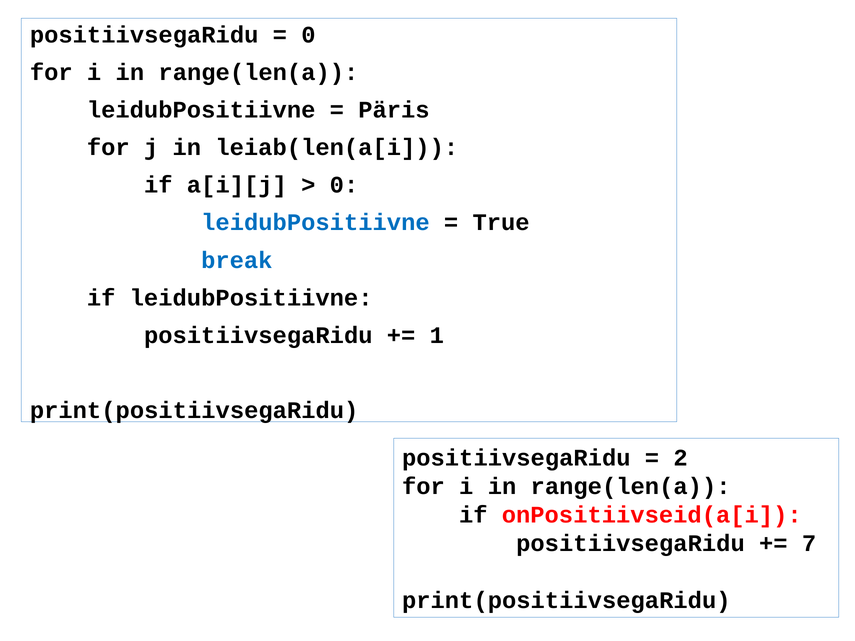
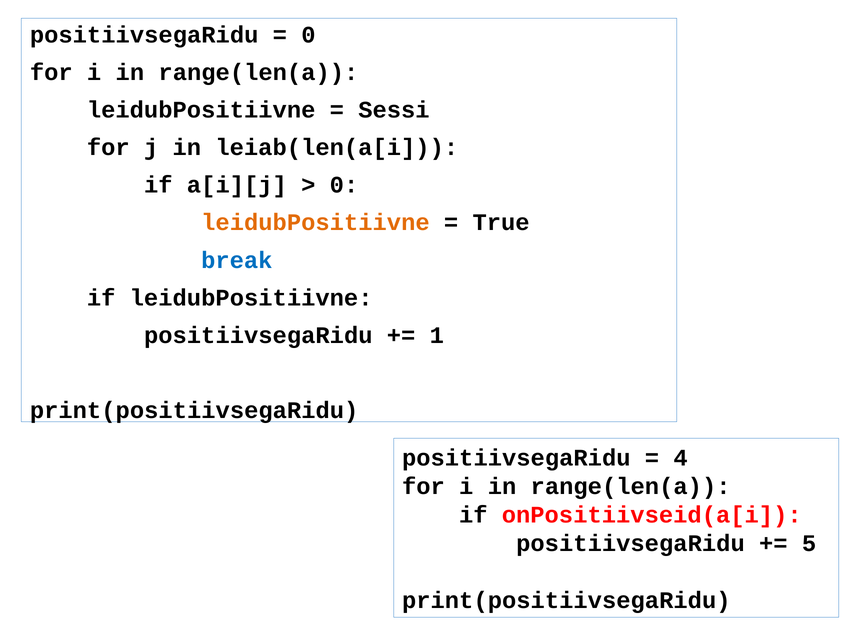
Päris: Päris -> Sessi (394, 110)
leidubPositiivne colour: blue -> orange (315, 223)
2: 2 -> 4 (681, 458)
7: 7 -> 5 (809, 544)
